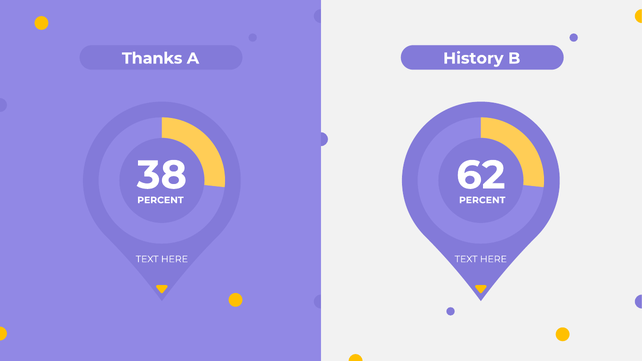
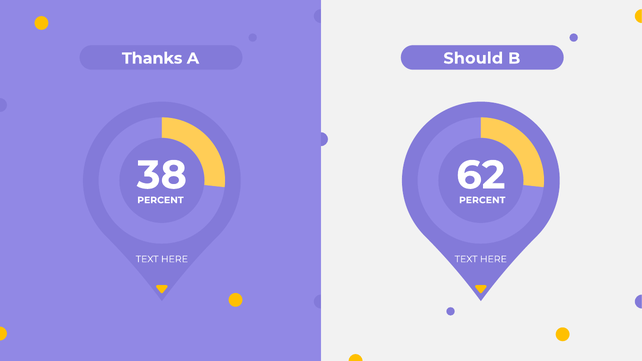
History: History -> Should (473, 58)
